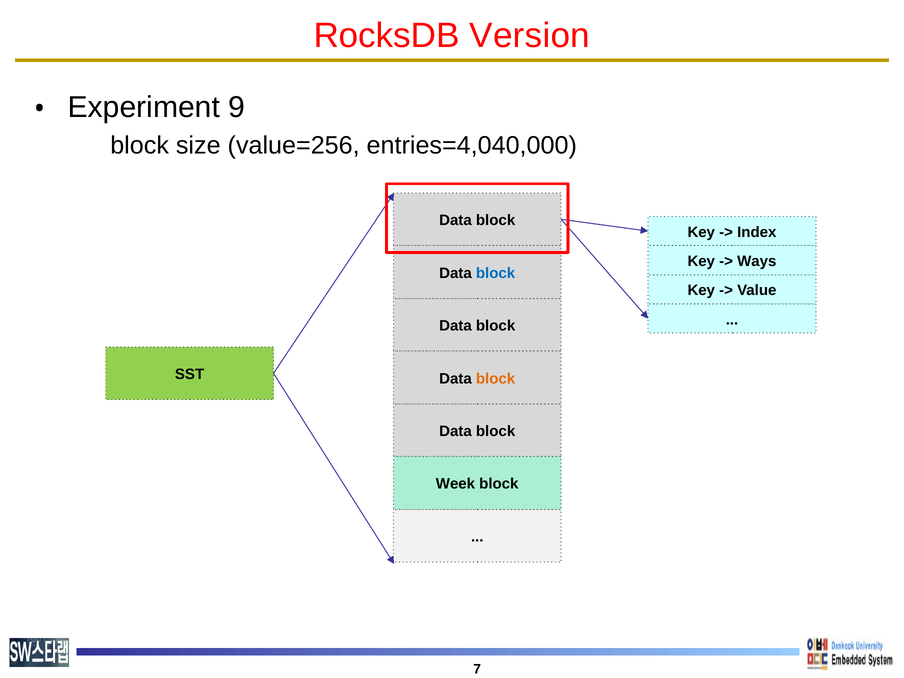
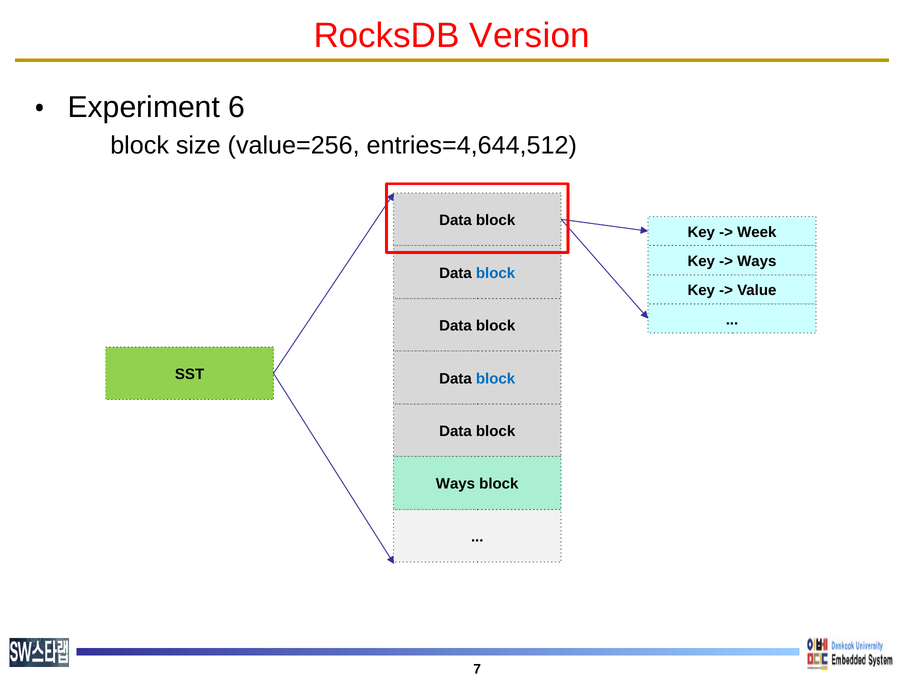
9: 9 -> 6 (237, 107)
entries=4,040,000: entries=4,040,000 -> entries=4,644,512 (472, 145)
Index: Index -> Week (757, 232)
block colour: orange -> blue (496, 379)
Week: Week -> Ways (455, 484)
